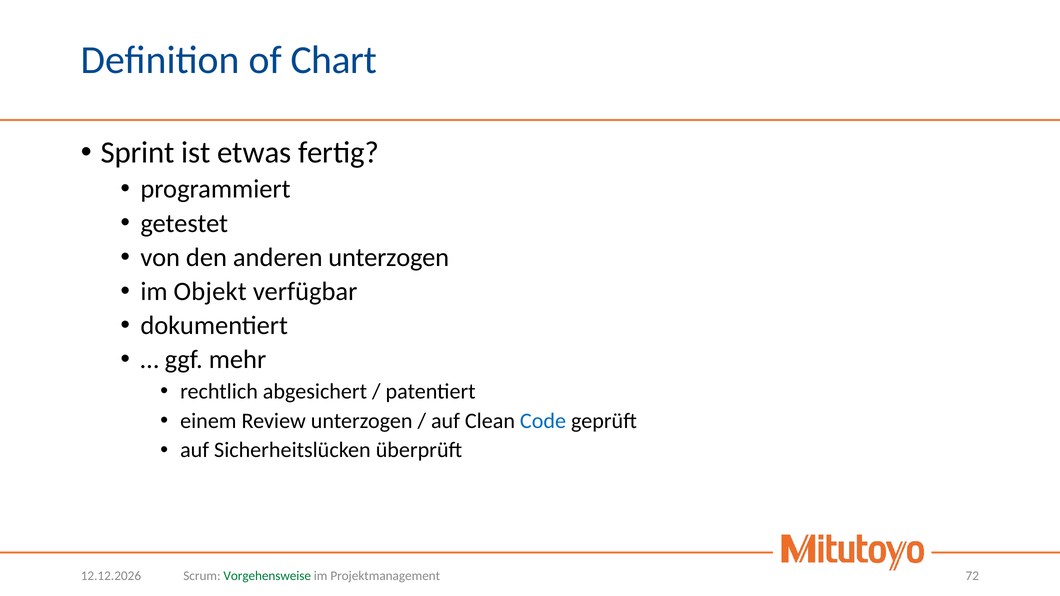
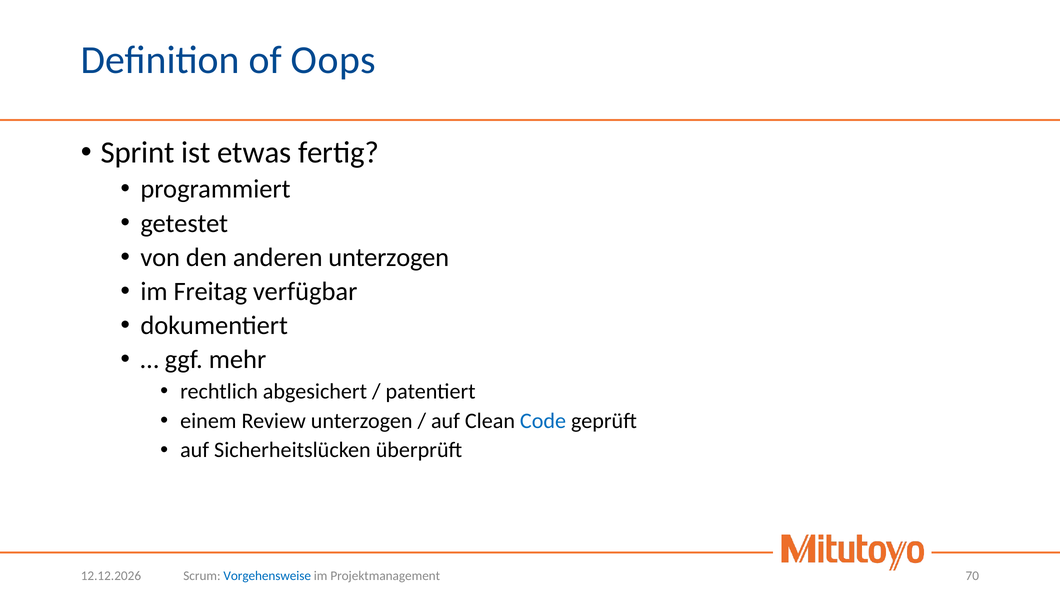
Chart: Chart -> Oops (333, 60)
Objekt: Objekt -> Freitag (210, 292)
Vorgehensweise colour: green -> blue (267, 576)
72: 72 -> 70 (972, 576)
